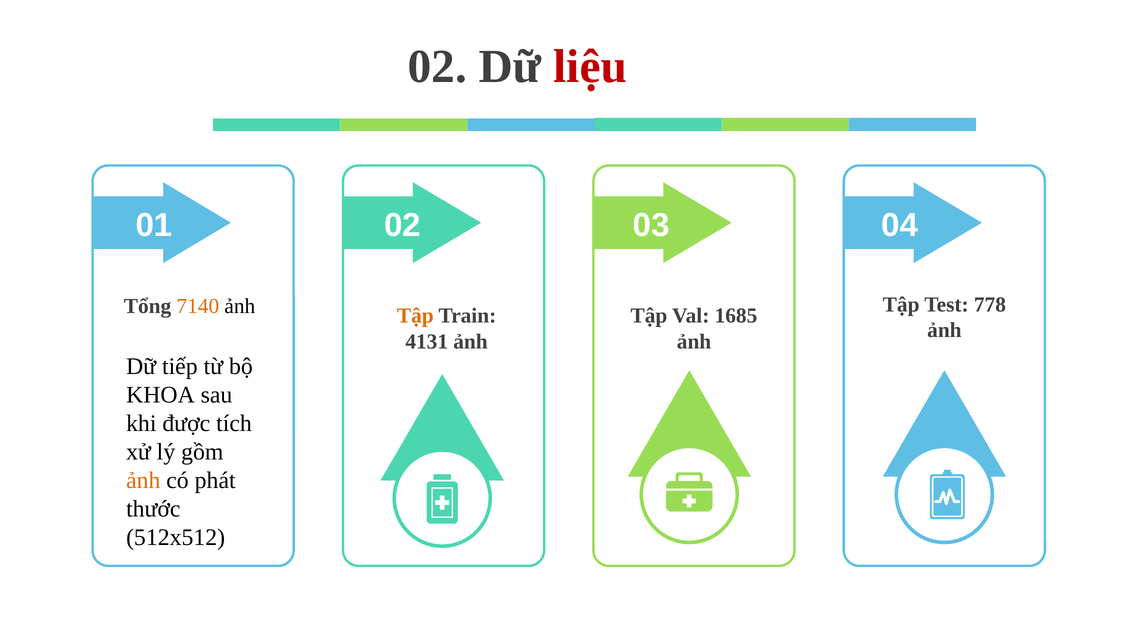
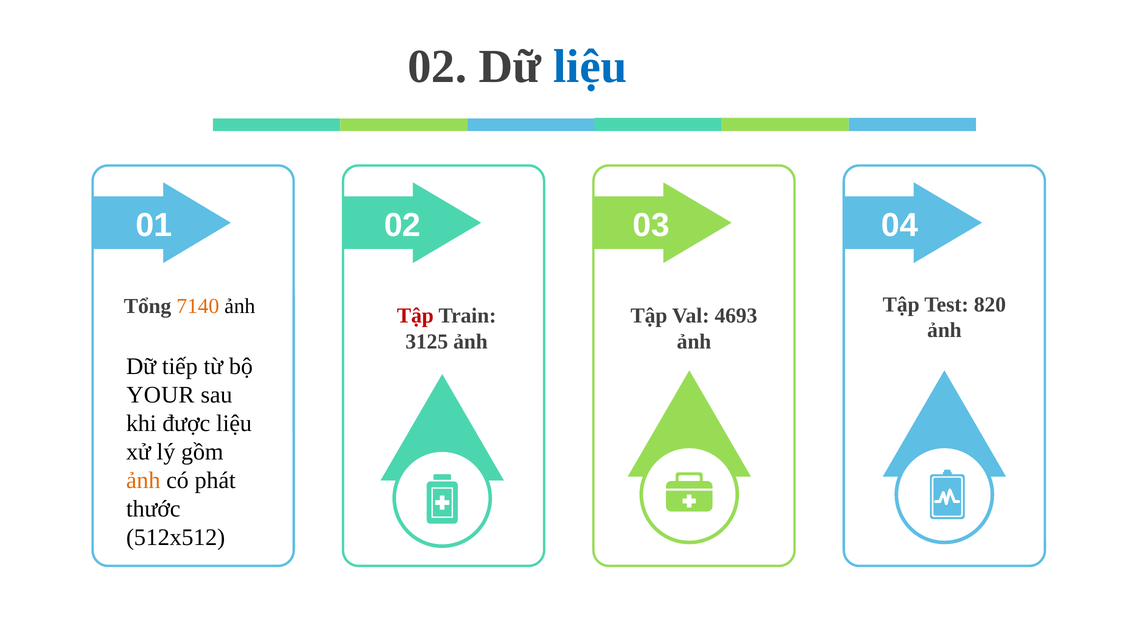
liệu colour: red -> blue (590, 67)
778: 778 -> 820 (990, 304)
Tập colour: orange -> red (415, 316)
1685: 1685 -> 4693 (736, 316)
4131: 4131 -> 3125 (427, 341)
KHOA: KHOA -> YOUR (160, 395)
được tích: tích -> liệu (234, 423)
